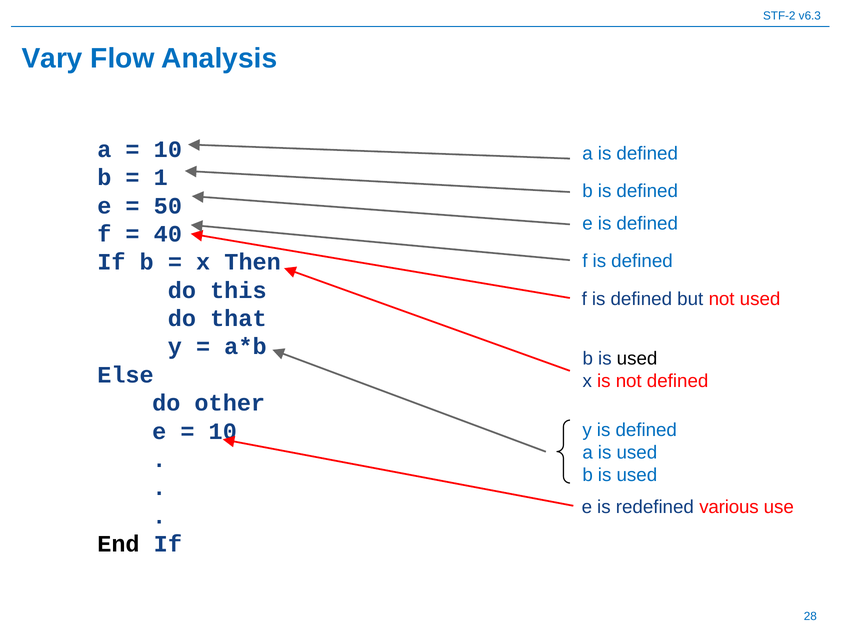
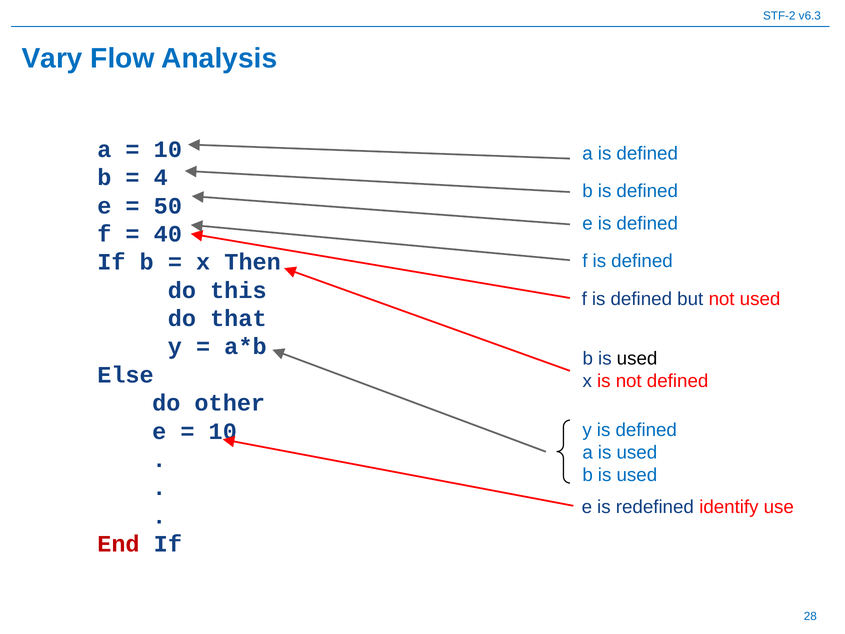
1: 1 -> 4 (161, 178)
various: various -> identify (729, 507)
End colour: black -> red (118, 544)
